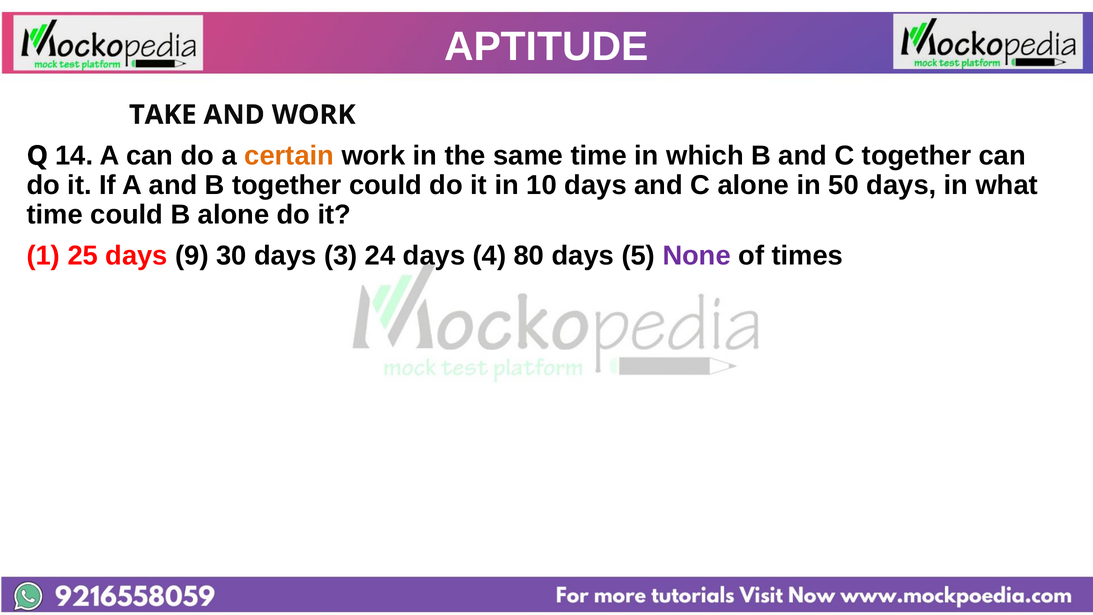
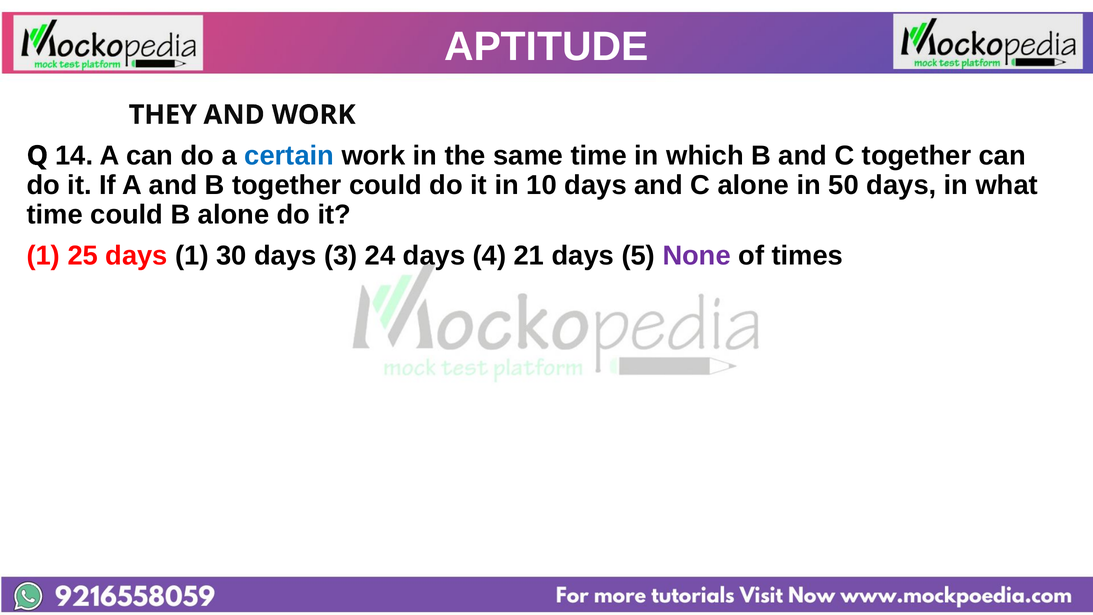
TAKE: TAKE -> THEY (163, 115)
certain colour: orange -> blue (289, 156)
days 9: 9 -> 1 (192, 256)
80: 80 -> 21 (529, 256)
